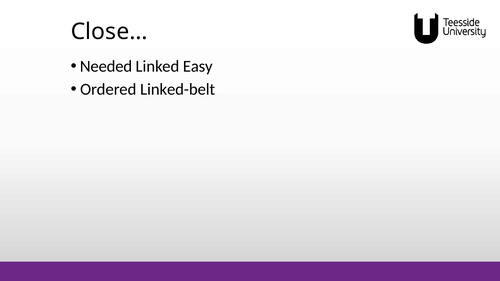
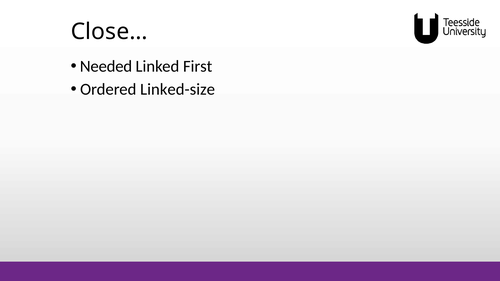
Easy: Easy -> First (198, 66)
Linked-belt: Linked-belt -> Linked-size (178, 89)
